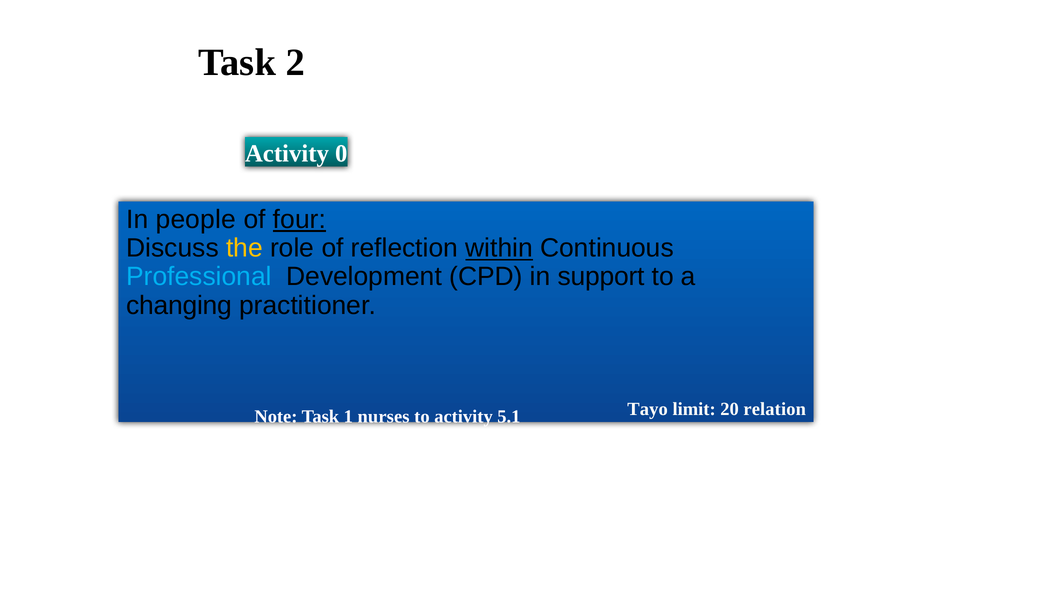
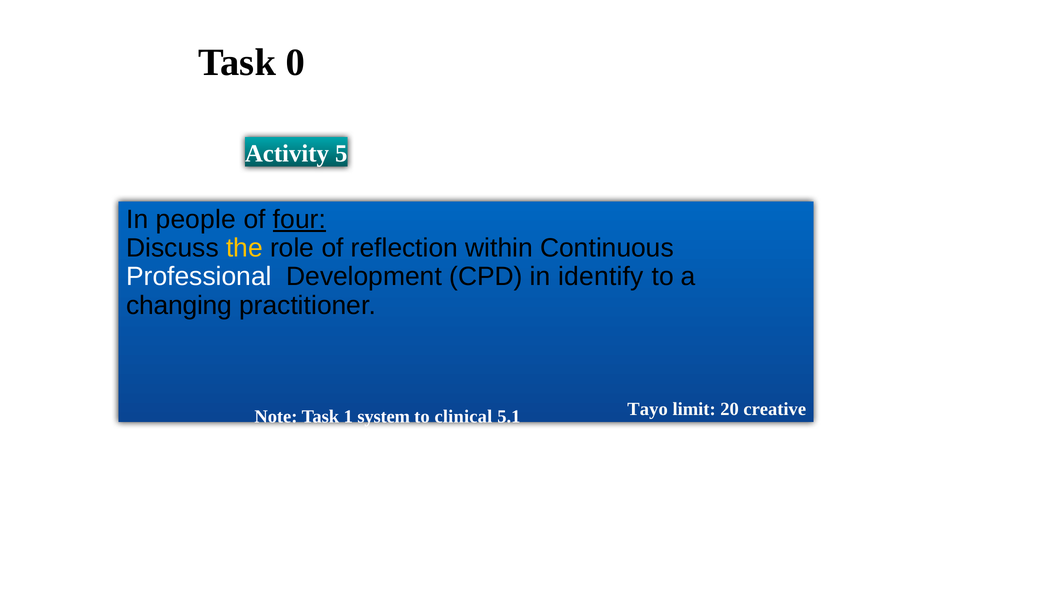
2: 2 -> 0 (295, 62)
0: 0 -> 5 (341, 153)
within underline: present -> none (499, 248)
Professional colour: light blue -> white (199, 277)
support: support -> identify (601, 277)
relation: relation -> creative (775, 409)
nurses: nurses -> system (384, 416)
to activity: activity -> clinical (463, 416)
